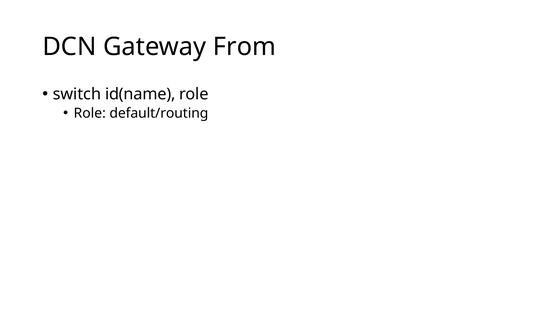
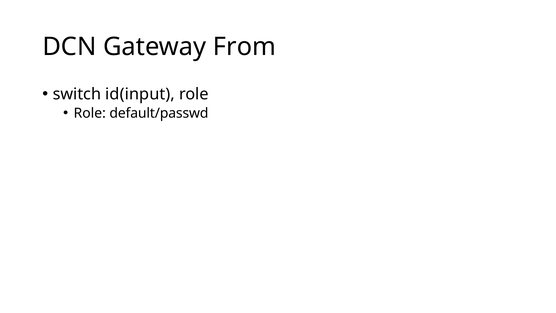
id(name: id(name -> id(input (140, 94)
default/routing: default/routing -> default/passwd (159, 113)
